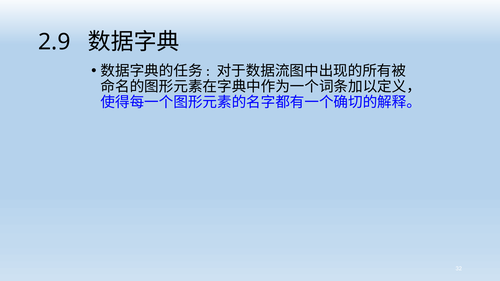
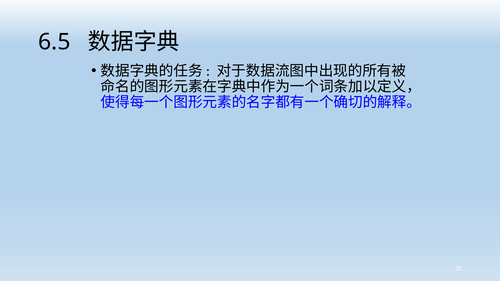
2.9: 2.9 -> 6.5 (54, 42)
